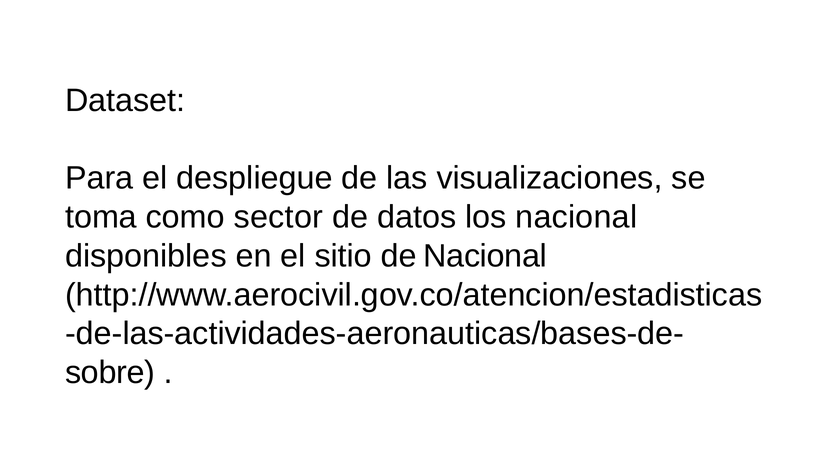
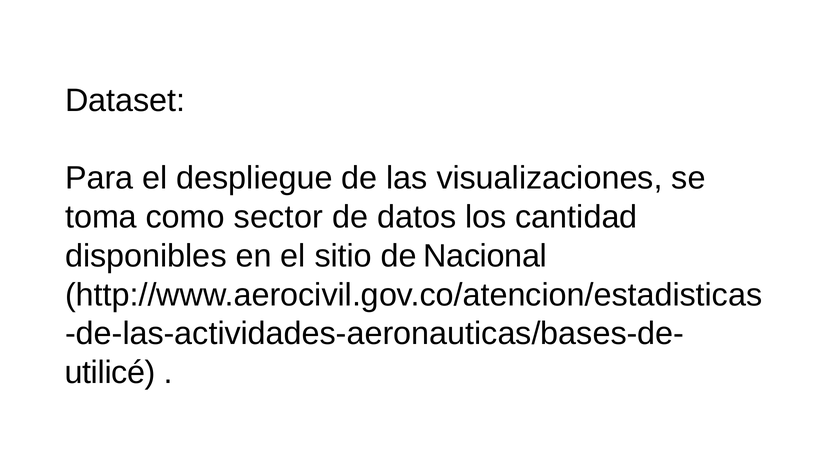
los nacional: nacional -> cantidad (576, 217)
sobre: sobre -> utilicé (110, 373)
